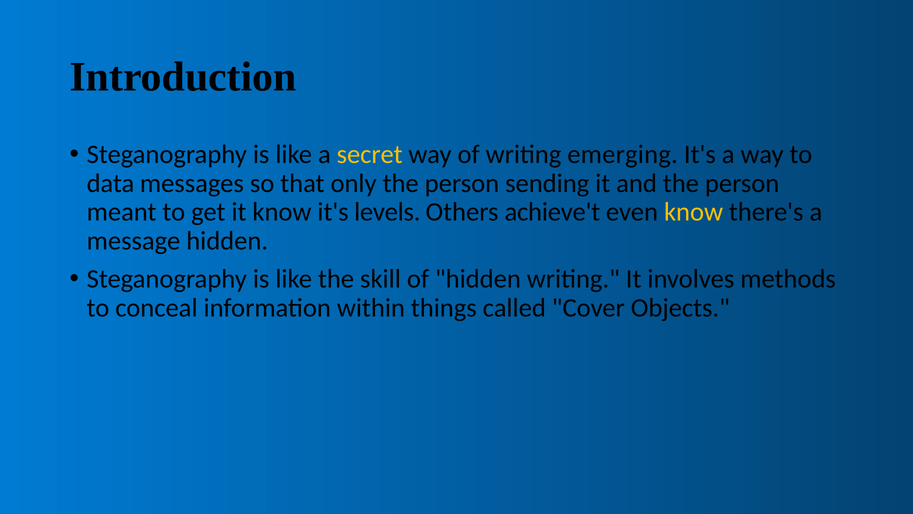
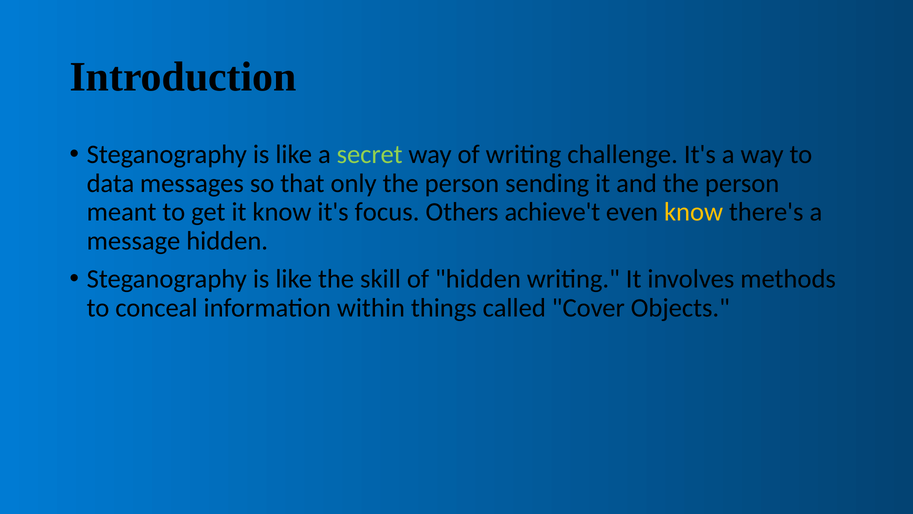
secret colour: yellow -> light green (370, 154)
emerging: emerging -> challenge (623, 154)
levels: levels -> focus (387, 212)
